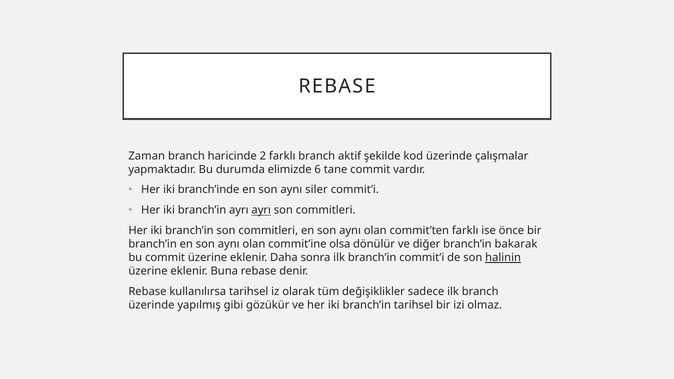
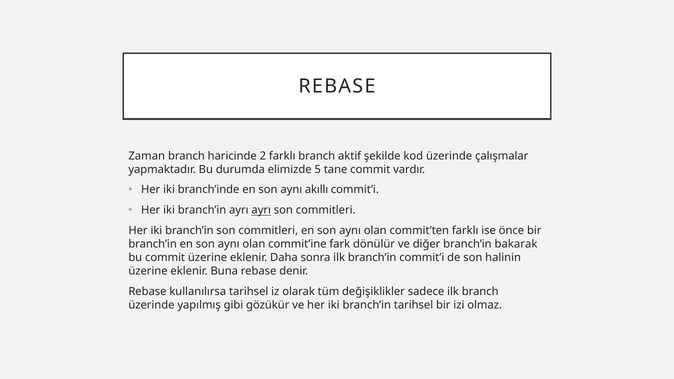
6: 6 -> 5 (318, 169)
siler: siler -> akıllı (317, 190)
olsa: olsa -> fark (340, 244)
halinin underline: present -> none (503, 258)
